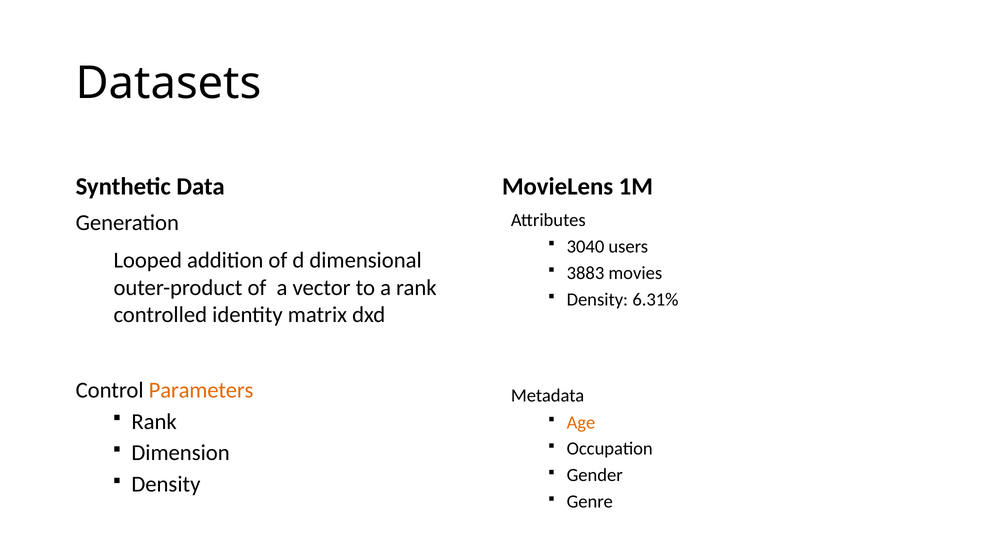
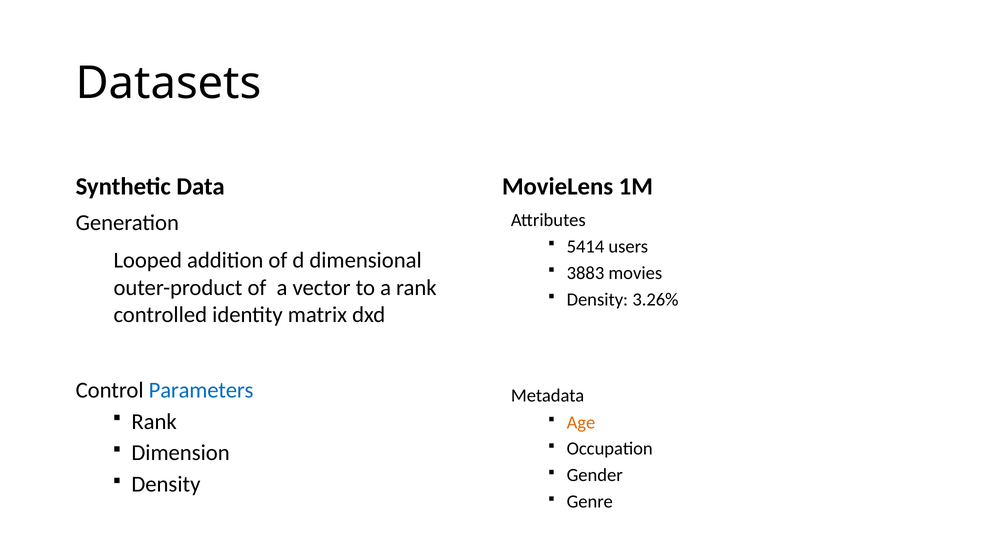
3040: 3040 -> 5414 (585, 246)
6.31%: 6.31% -> 3.26% (655, 299)
Parameters colour: orange -> blue (201, 390)
